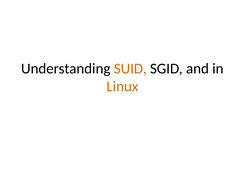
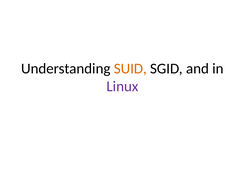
Linux colour: orange -> purple (122, 87)
